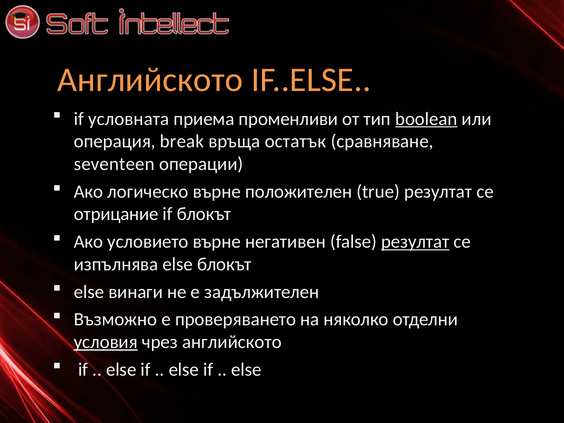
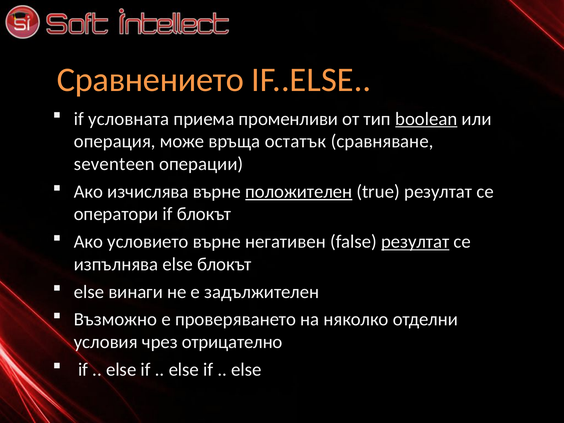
Английското: Английското -> Сравнението (150, 80)
break: break -> може (182, 141)
логическо: логическо -> изчислява (148, 192)
положителен underline: none -> present (299, 192)
отрицание: отрицание -> оператори (116, 214)
условия underline: present -> none (106, 342)
чрез английското: английското -> отрицателно (232, 342)
